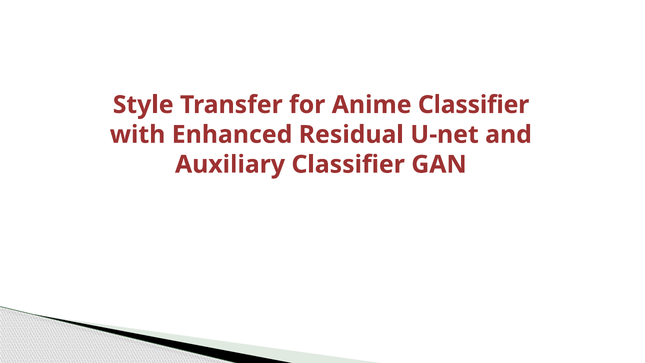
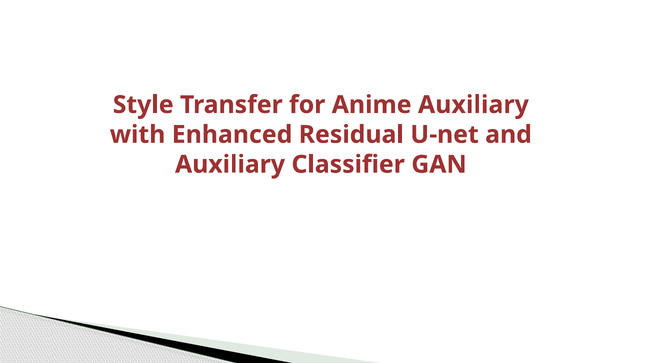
Anime Classifier: Classifier -> Auxiliary (473, 105)
